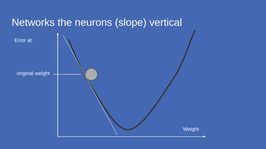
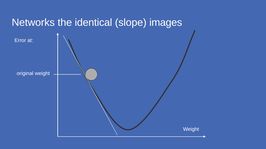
neurons: neurons -> identical (93, 23)
vertical: vertical -> images (166, 23)
